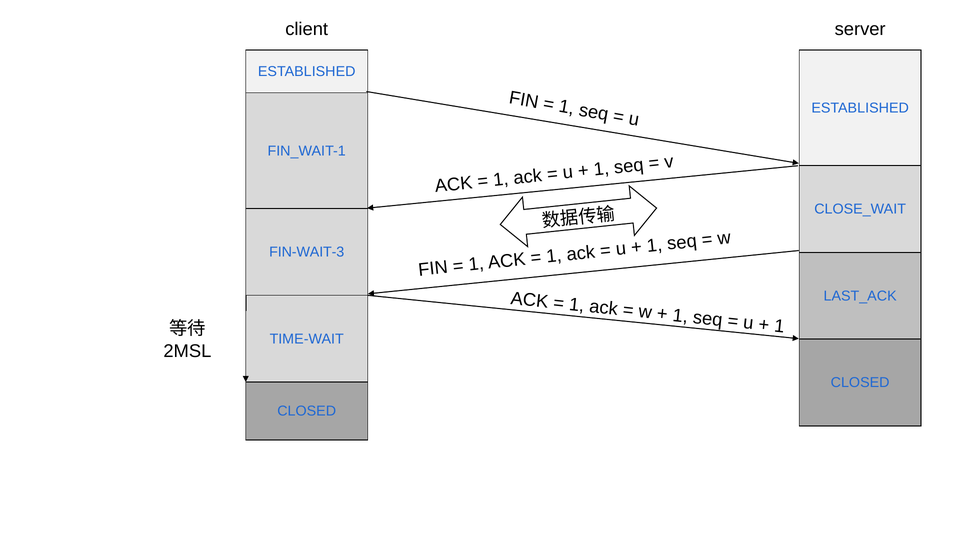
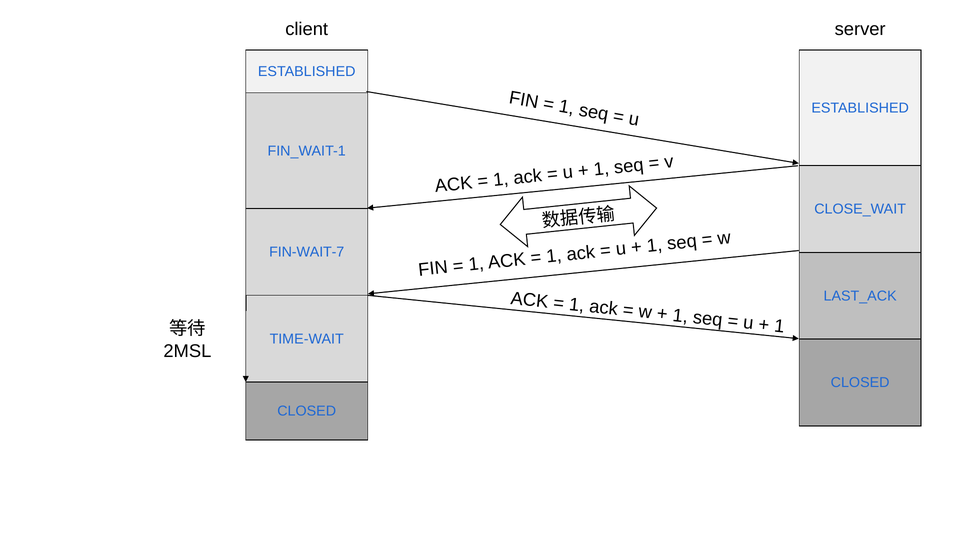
FIN-WAIT-3: FIN-WAIT-3 -> FIN-WAIT-7 (307, 252)
